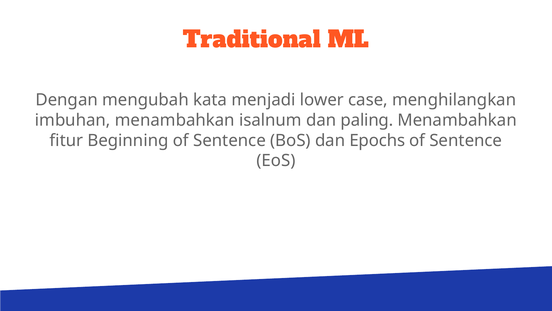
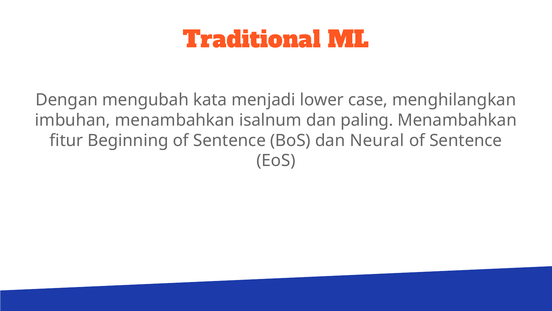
Epochs: Epochs -> Neural (377, 140)
